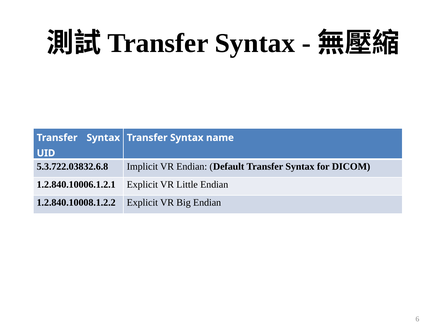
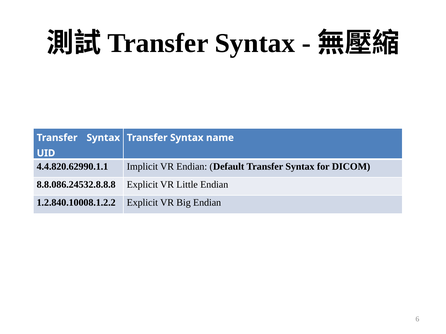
5.3.722.03832.6.8: 5.3.722.03832.6.8 -> 4.4.820.62990.1.1 (72, 167)
1.2.840.10006.1.2.1: 1.2.840.10006.1.2.1 -> 8.8.086.24532.8.8.8 (76, 185)
